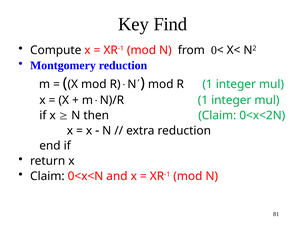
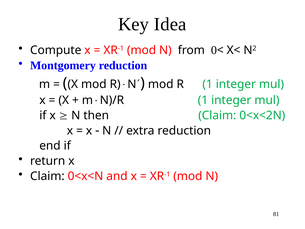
Find: Find -> Idea (170, 24)
